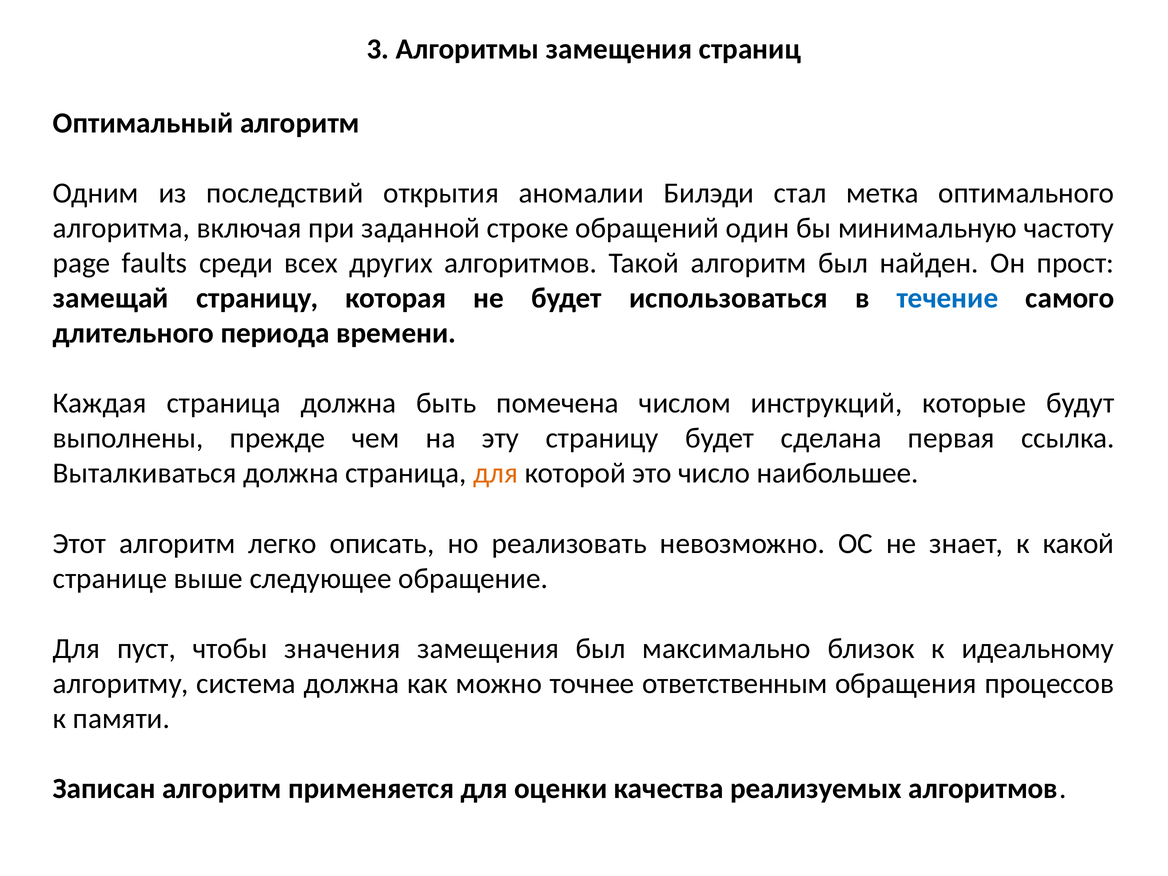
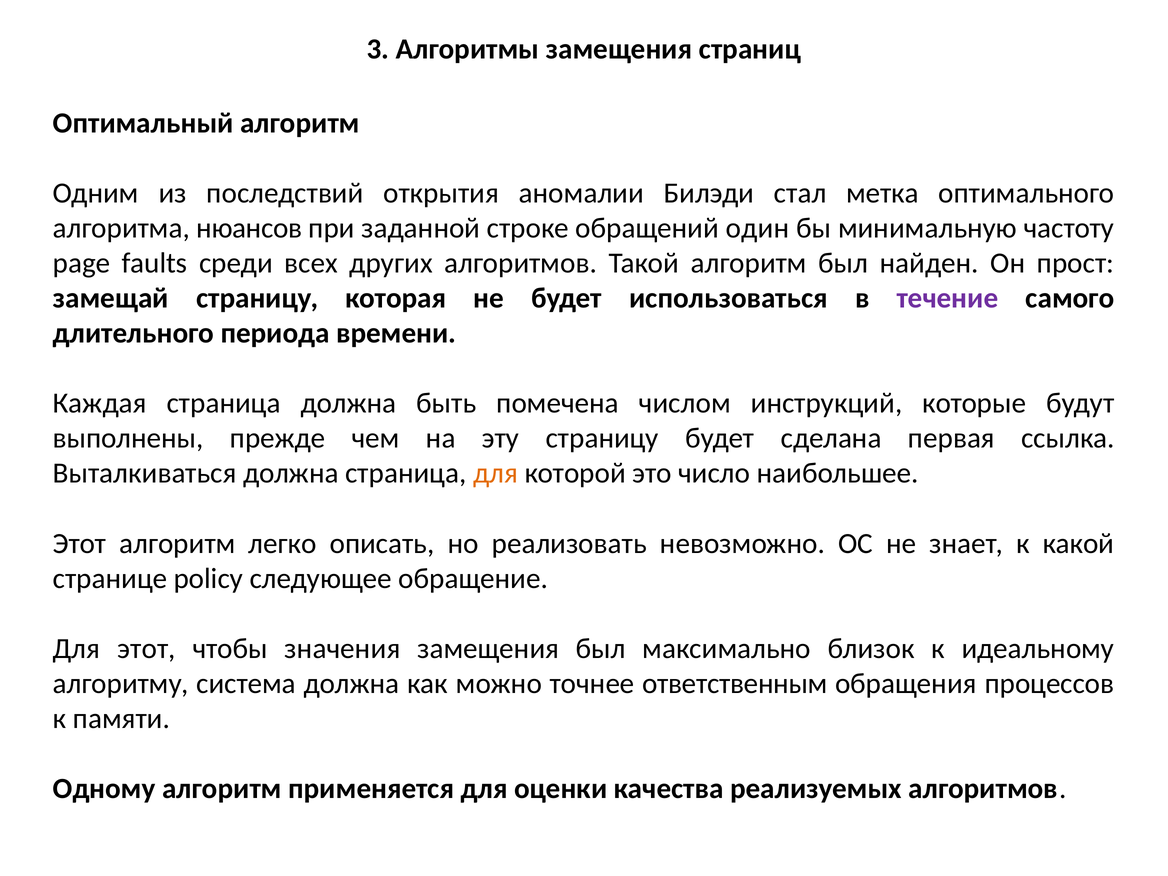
включая: включая -> нюансов (249, 228)
течение colour: blue -> purple (947, 298)
выше: выше -> policy (208, 578)
Для пуст: пуст -> этот (146, 649)
Записан: Записан -> Одному (104, 789)
